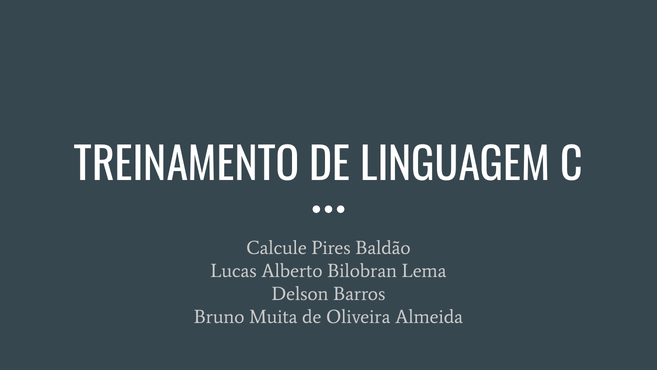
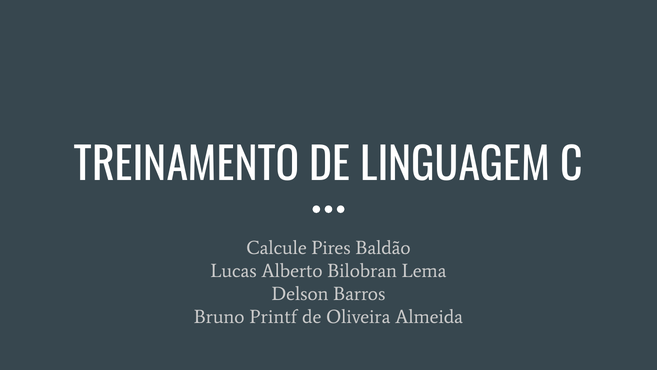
Muita: Muita -> Printf (273, 317)
